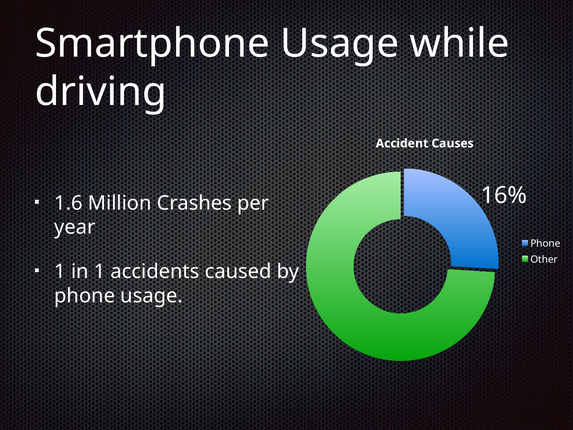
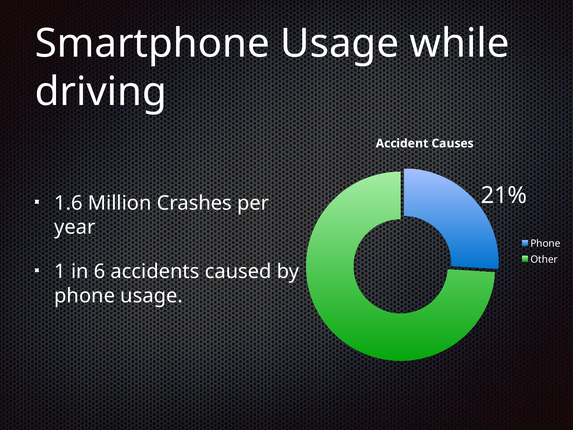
16%: 16% -> 21% (504, 195)
in 1: 1 -> 6 (100, 271)
